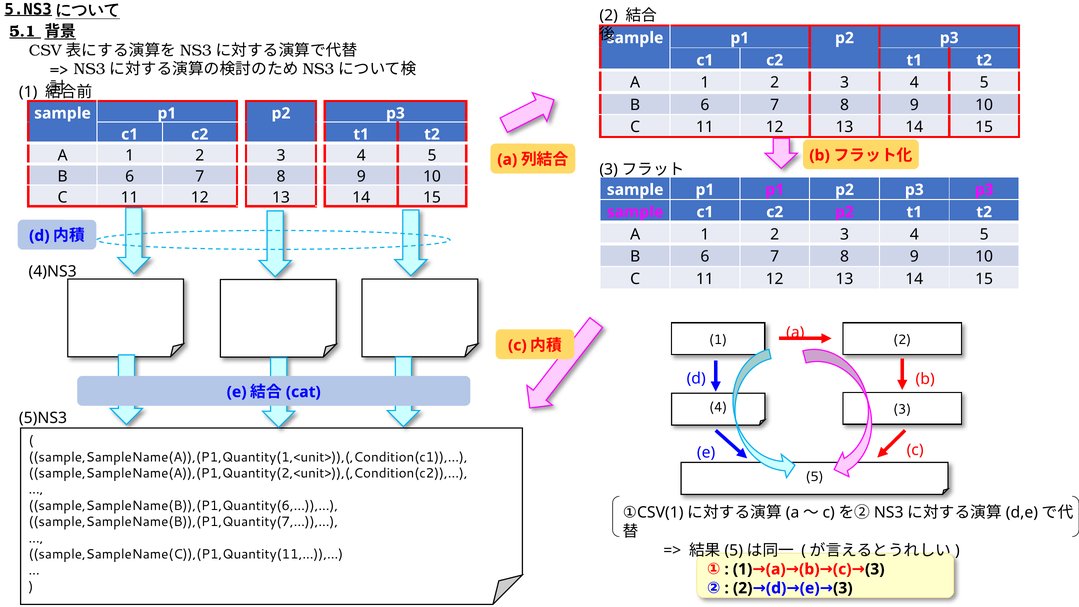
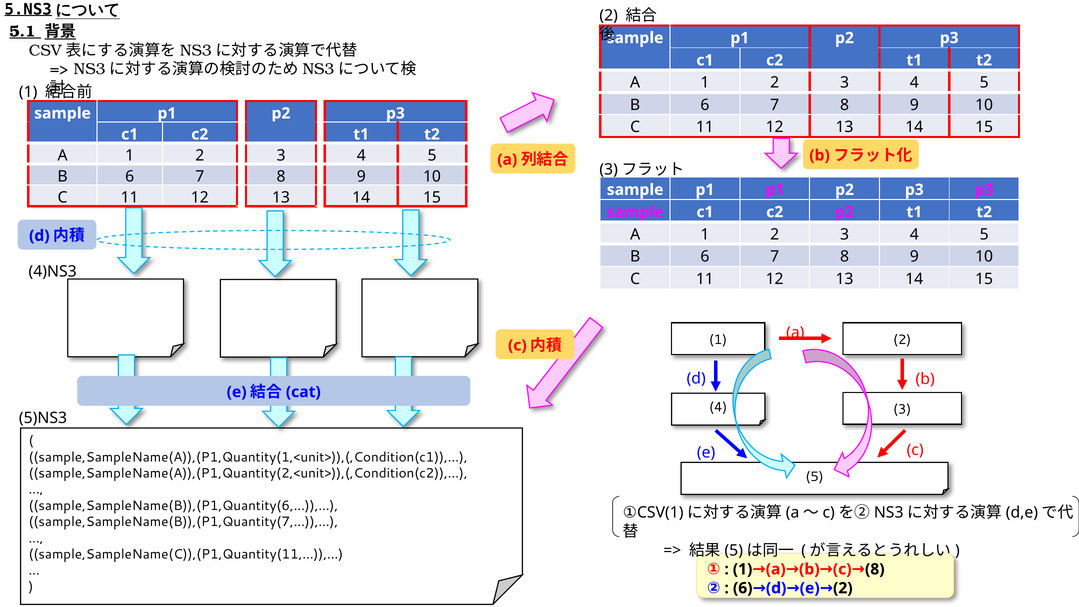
3: 3 -> 8 (875, 569)
2: 2 -> 6 (743, 588)
3: 3 -> 2 (843, 588)
